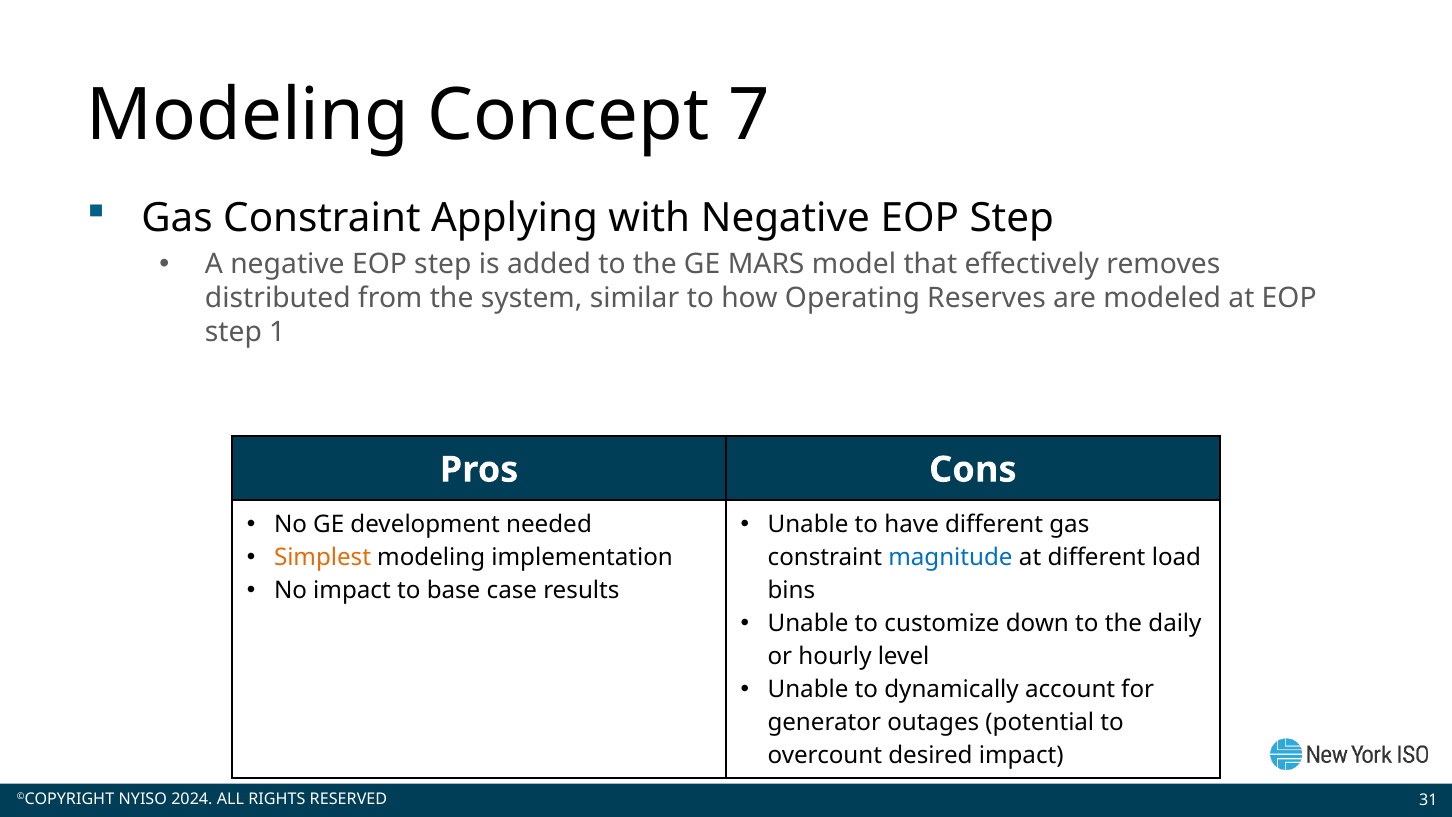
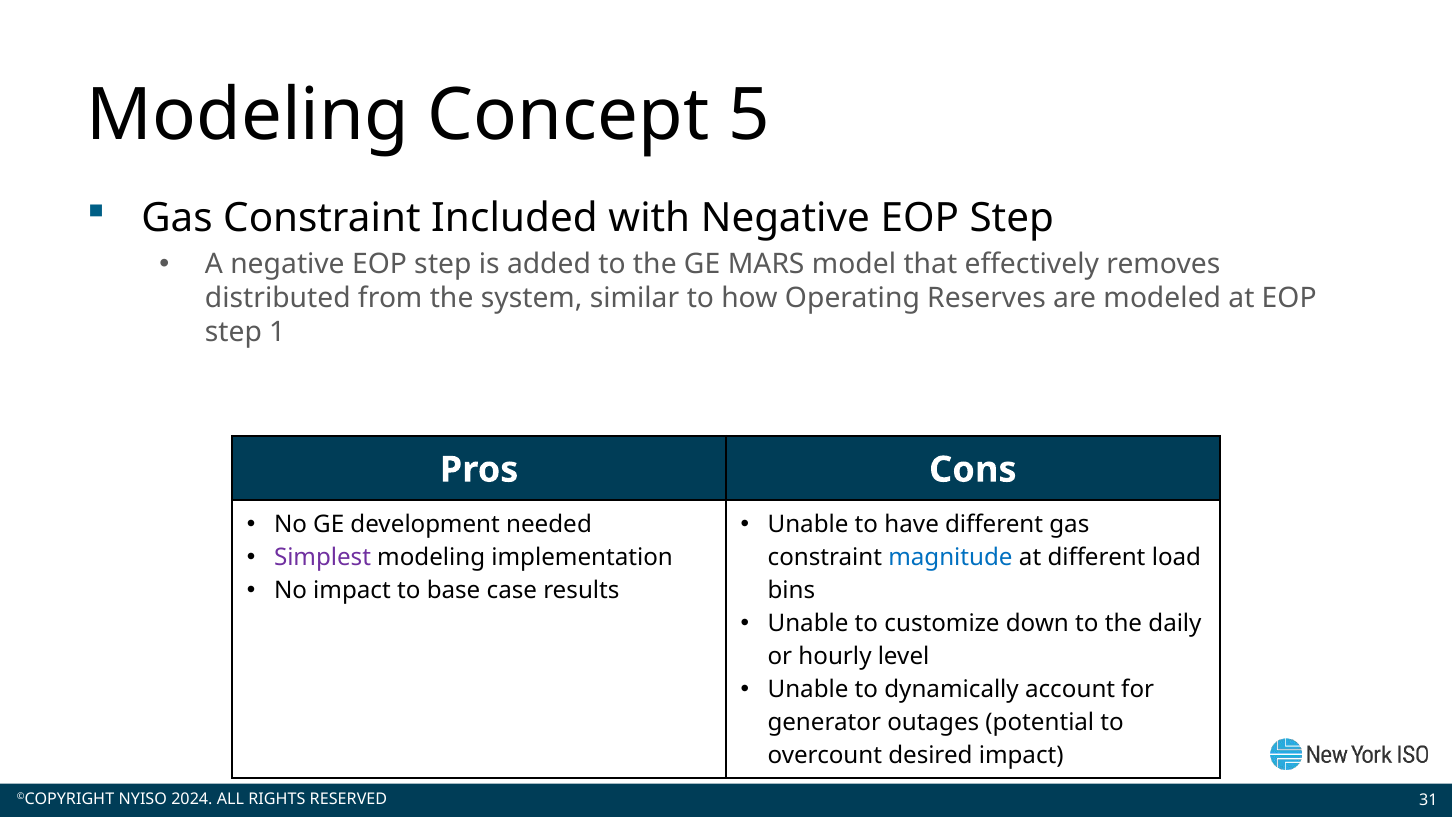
7: 7 -> 5 (749, 116)
Applying: Applying -> Included (514, 218)
Simplest colour: orange -> purple (323, 558)
